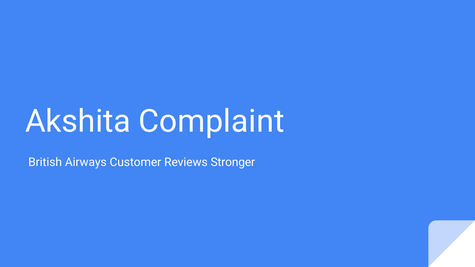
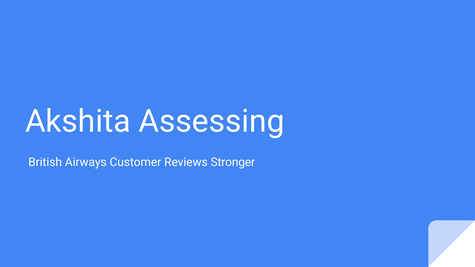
Complaint: Complaint -> Assessing (212, 121)
